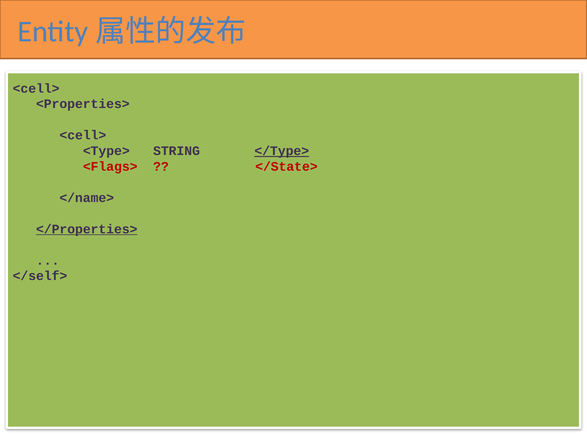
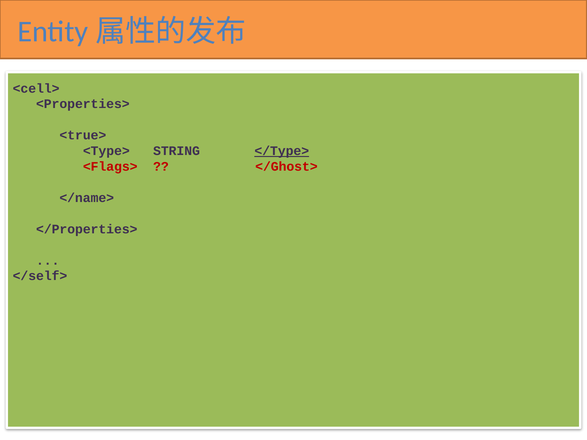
<cell>: <cell> -> <true> (83, 135)
</State>: </State> -> </Ghost> (286, 167)
</Properties> underline: present -> none (87, 229)
